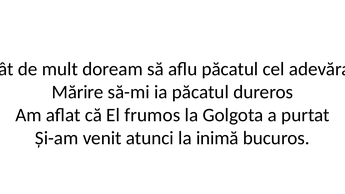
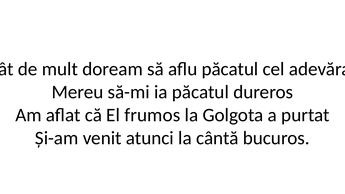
Mărire: Mărire -> Mereu (78, 92)
inimă: inimă -> cântă (217, 138)
